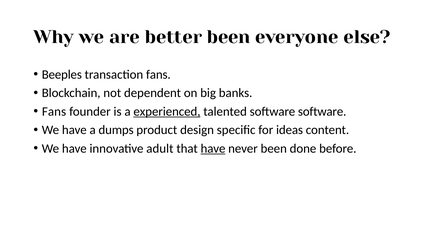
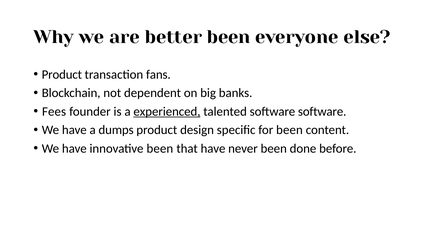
Beeples: Beeples -> Product (62, 74)
Fans: Fans -> Fees (54, 111)
for ideas: ideas -> been (289, 130)
innovative adult: adult -> been (160, 148)
have underline: present -> none (213, 148)
